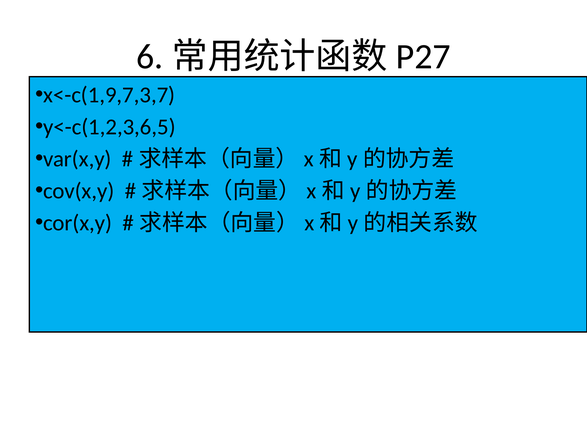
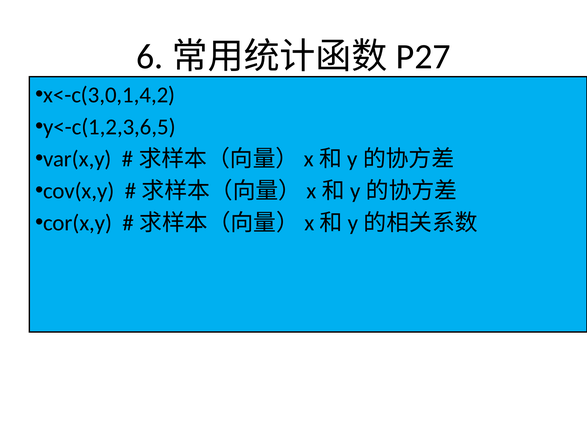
x<-c(1,9,7,3,7: x<-c(1,9,7,3,7 -> x<-c(3,0,1,4,2 (109, 95)
